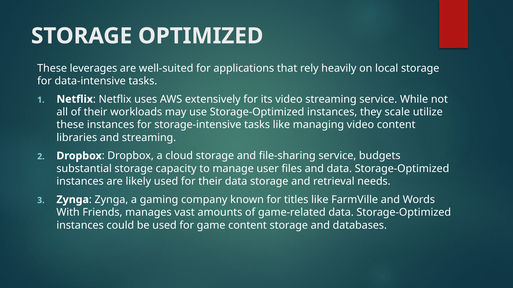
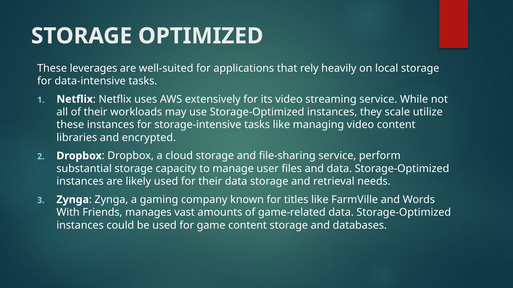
and streaming: streaming -> encrypted (149, 138)
budgets: budgets -> perform (380, 156)
